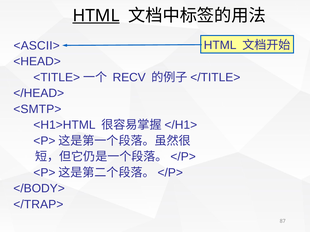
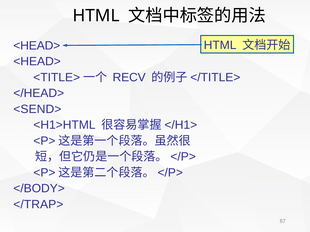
HTML underline: present -> none (96, 16)
<ASCII>: <ASCII> -> <HEAD> (37, 46)
<SMTP>: <SMTP> -> <SEND> (37, 109)
